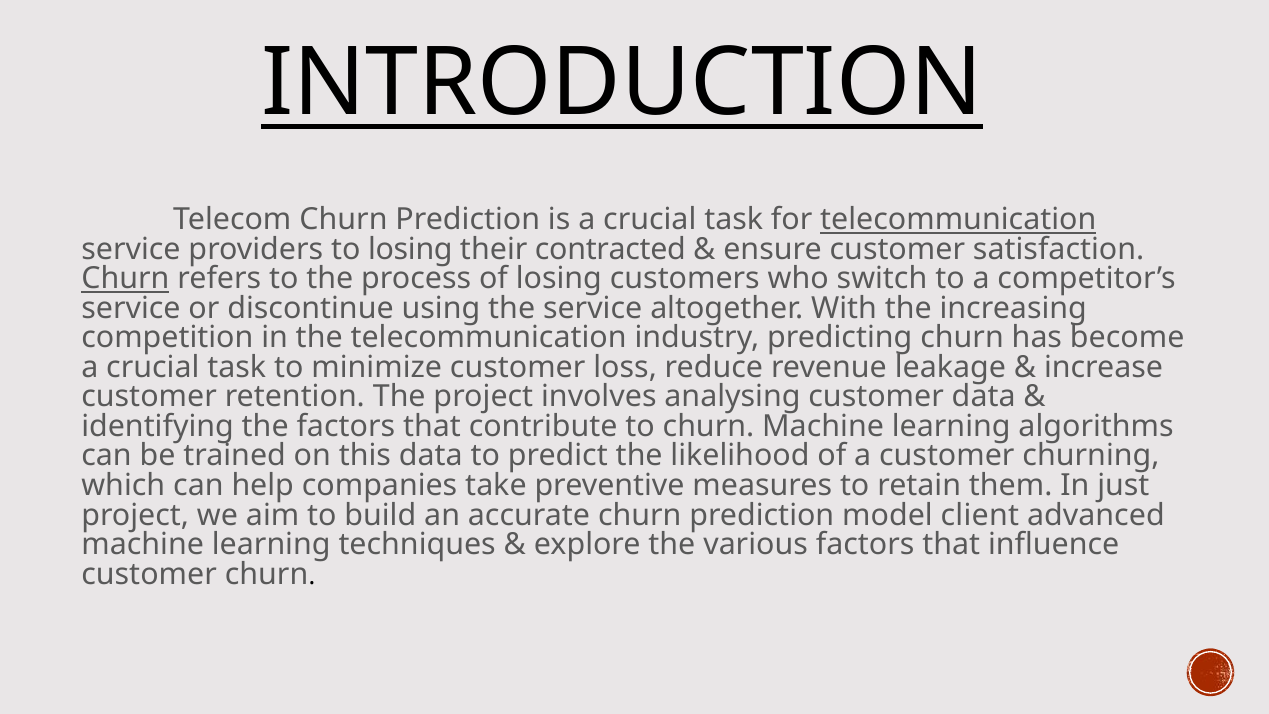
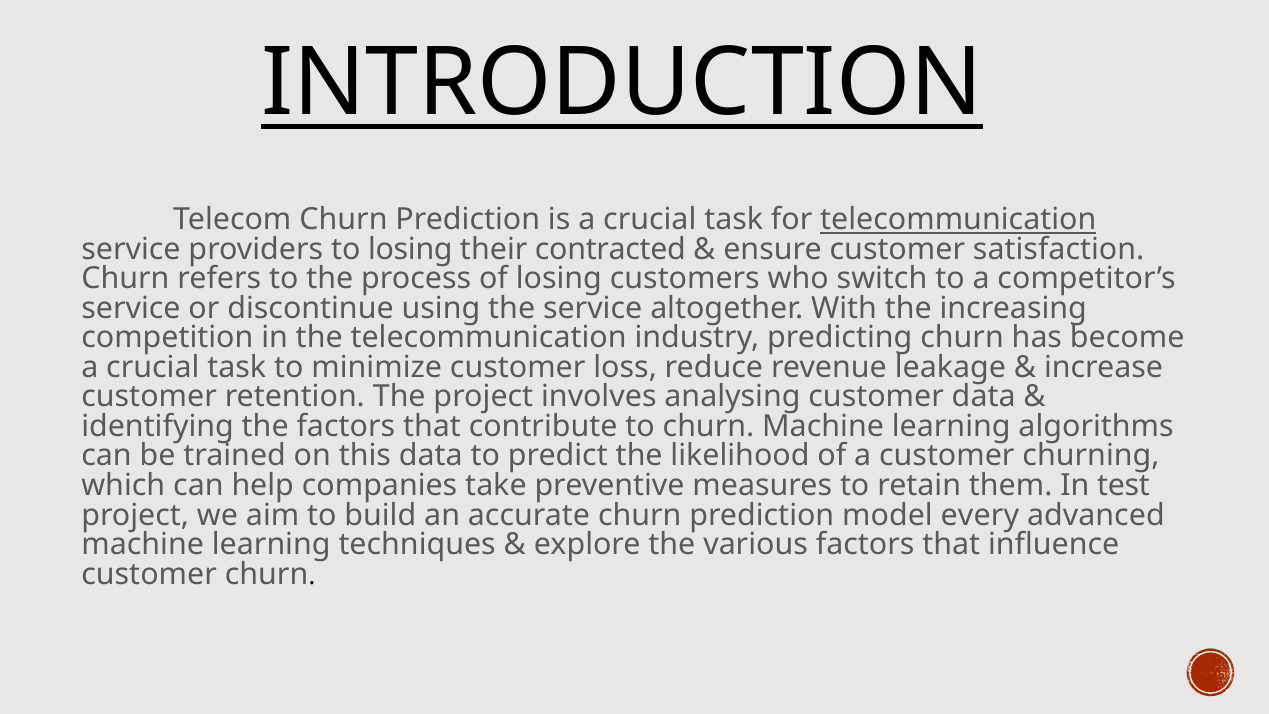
Churn underline: present -> none (125, 279)
just: just -> test (1124, 485)
client: client -> every (980, 515)
